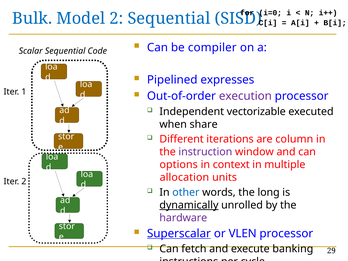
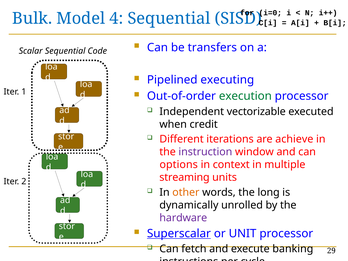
Model 2: 2 -> 4 (116, 19)
compiler: compiler -> transfers (212, 47)
expresses: expresses -> executing (227, 80)
execution colour: purple -> green (245, 96)
share: share -> credit (204, 124)
column: column -> achieve (294, 139)
allocation: allocation -> streaming (184, 177)
other colour: blue -> orange (186, 192)
dynamically underline: present -> none (189, 205)
VLEN: VLEN -> UNIT (243, 234)
